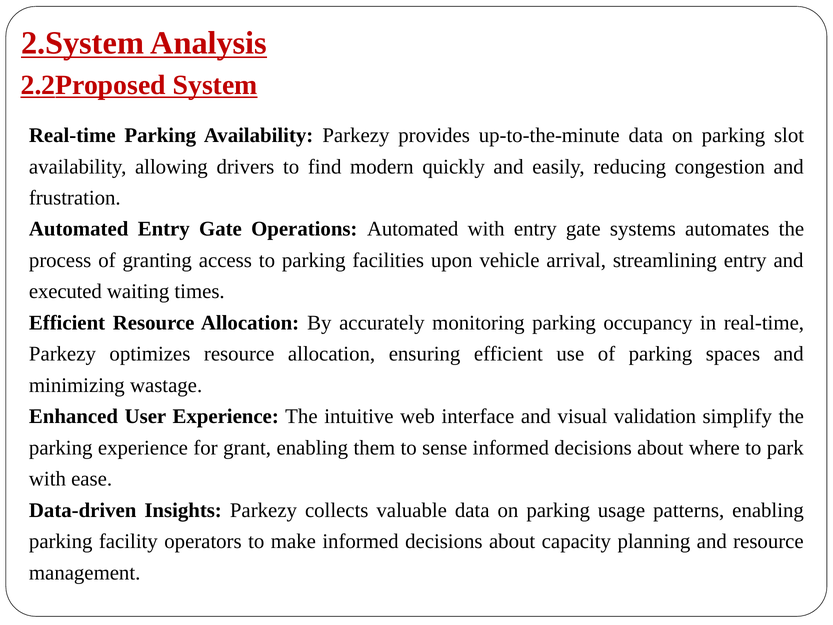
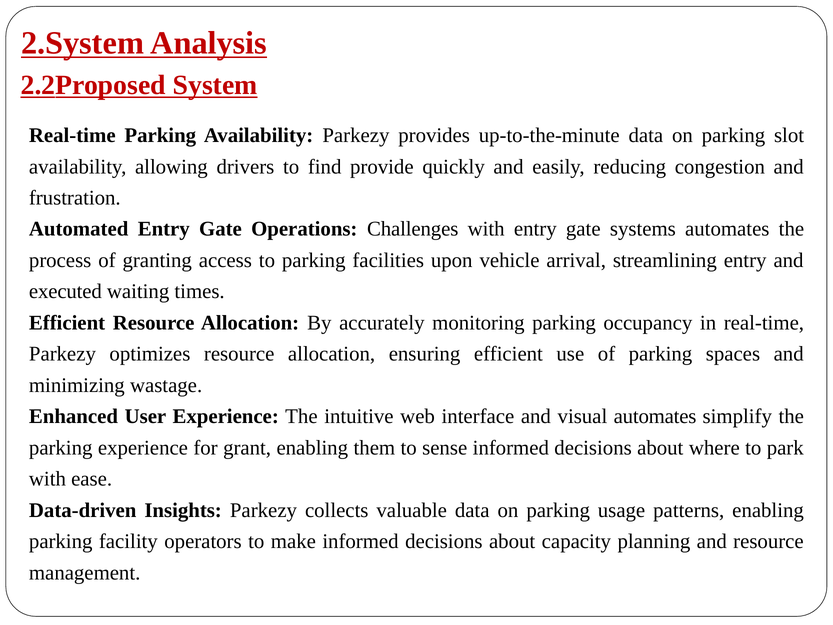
modern: modern -> provide (382, 167)
Operations Automated: Automated -> Challenges (413, 229)
visual validation: validation -> automates (655, 416)
